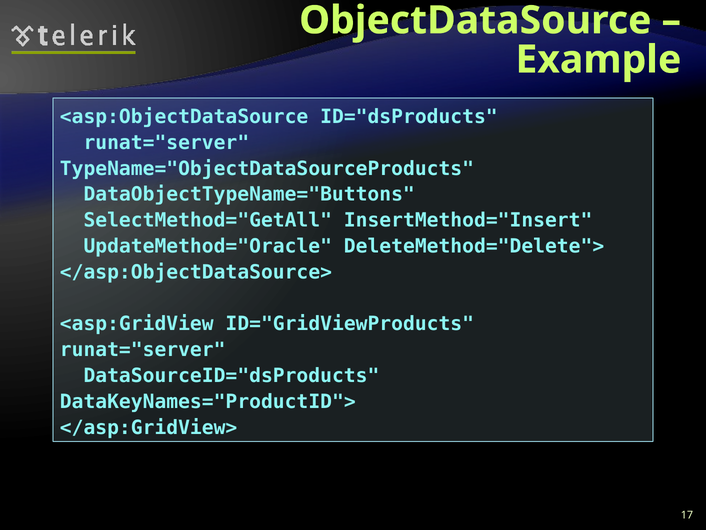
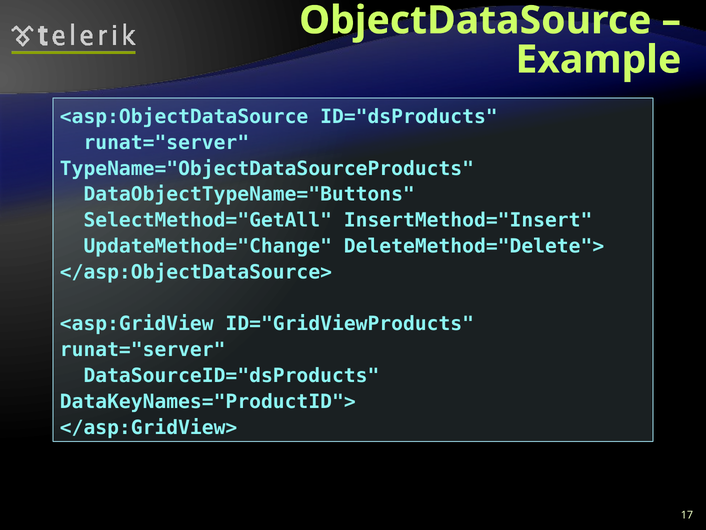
UpdateMethod="Oracle: UpdateMethod="Oracle -> UpdateMethod="Change (208, 246)
